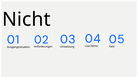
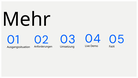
Nicht: Nicht -> Mehr (26, 19)
